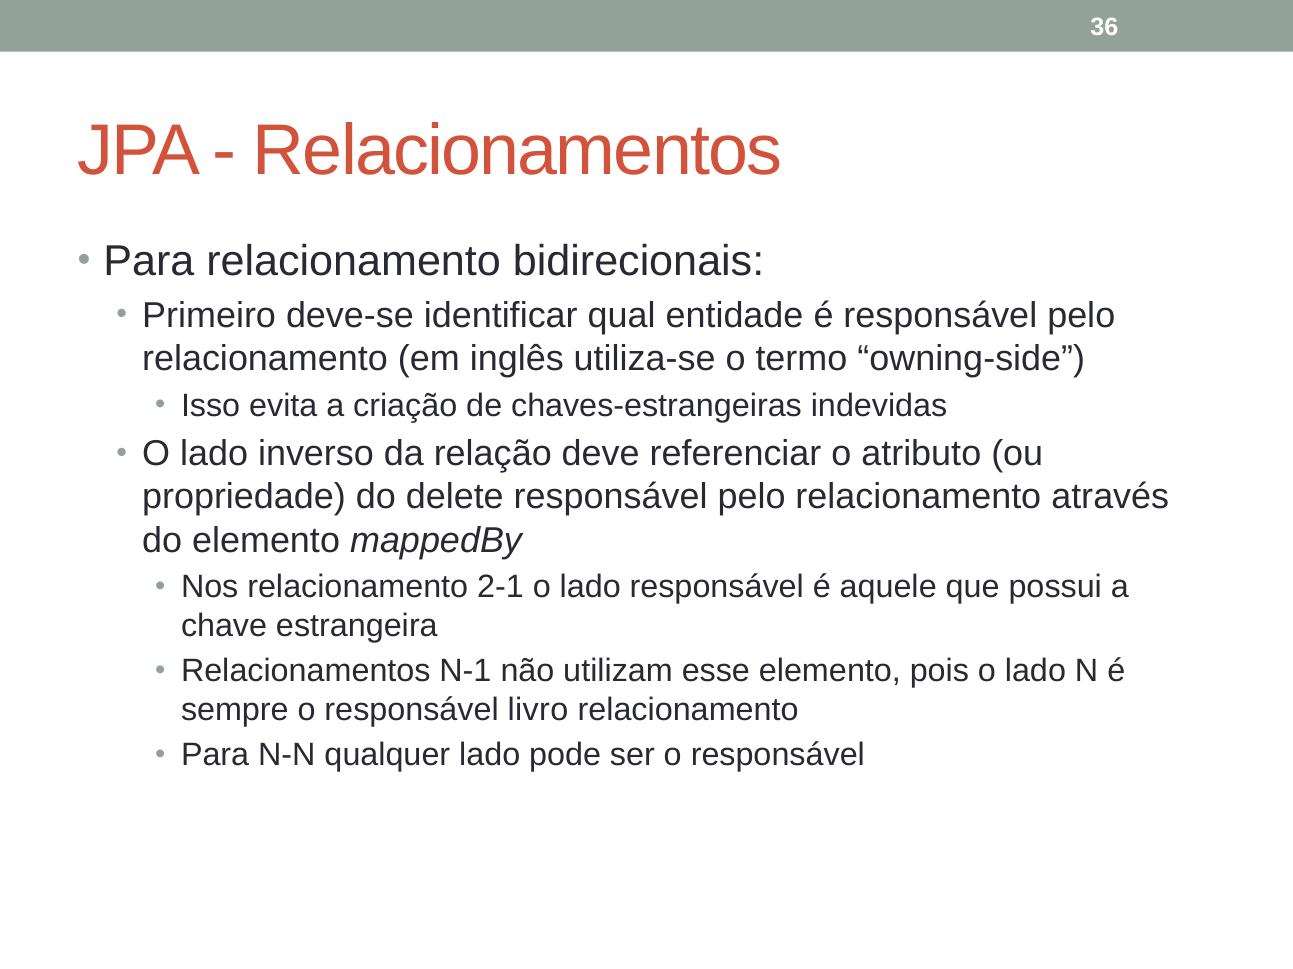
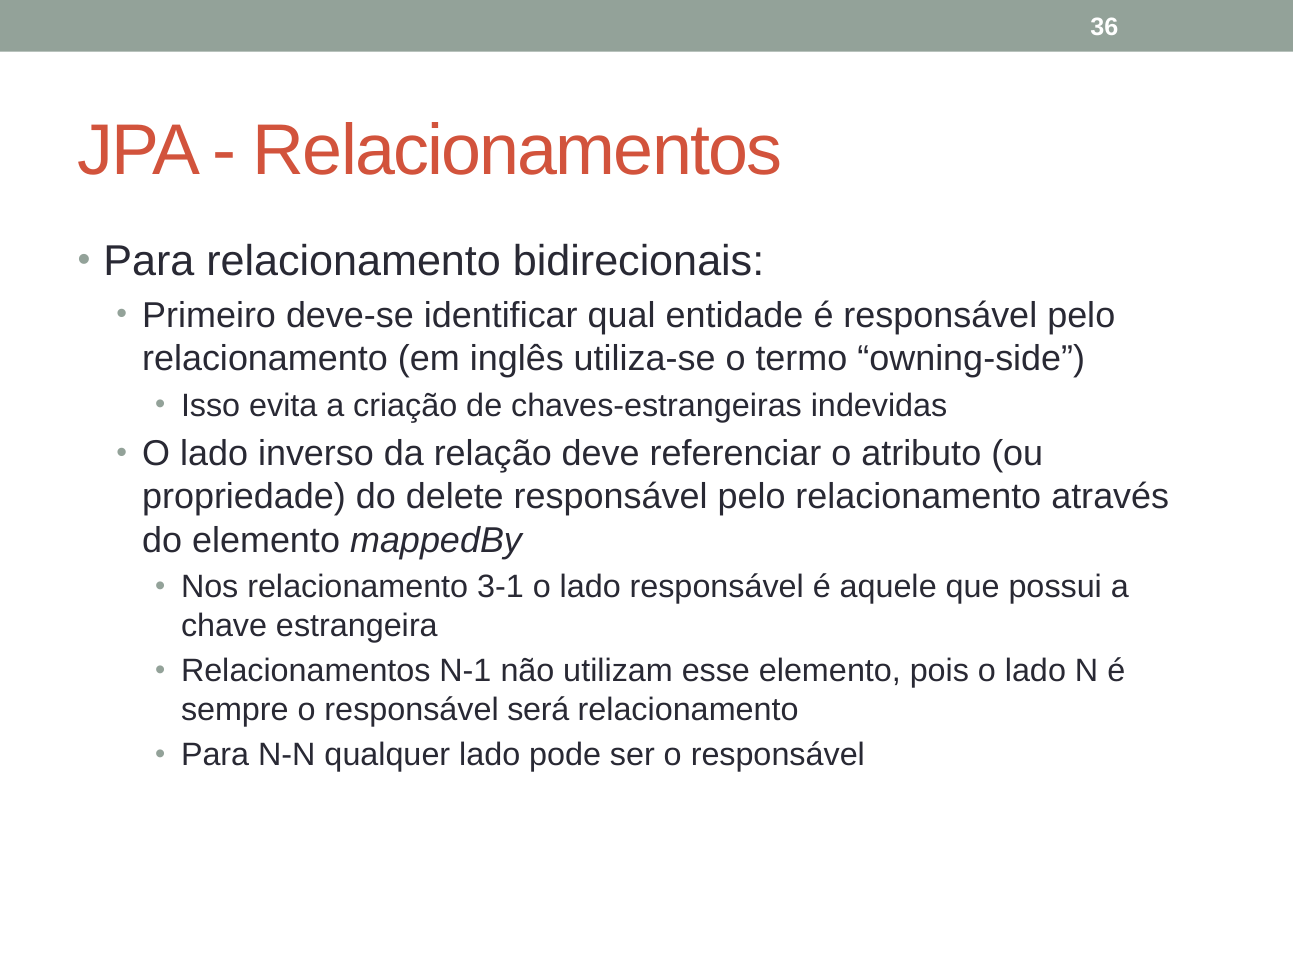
2-1: 2-1 -> 3-1 (500, 588)
livro: livro -> será (538, 711)
